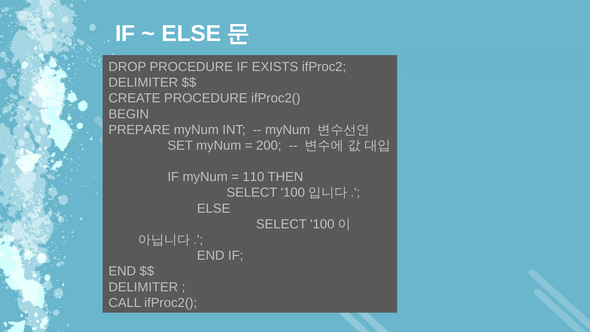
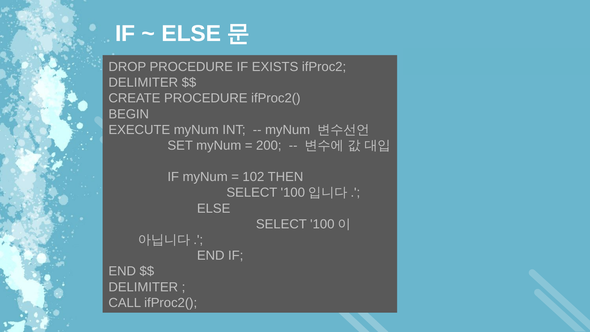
PREPARE: PREPARE -> EXECUTE (139, 130)
110: 110 -> 102 (253, 177)
